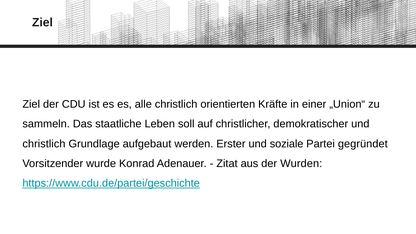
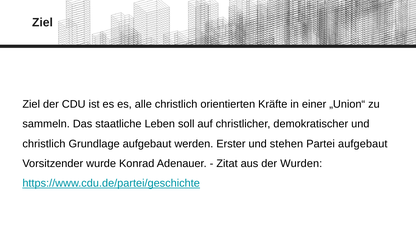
soziale: soziale -> stehen (286, 144)
Partei gegründet: gegründet -> aufgebaut (363, 144)
